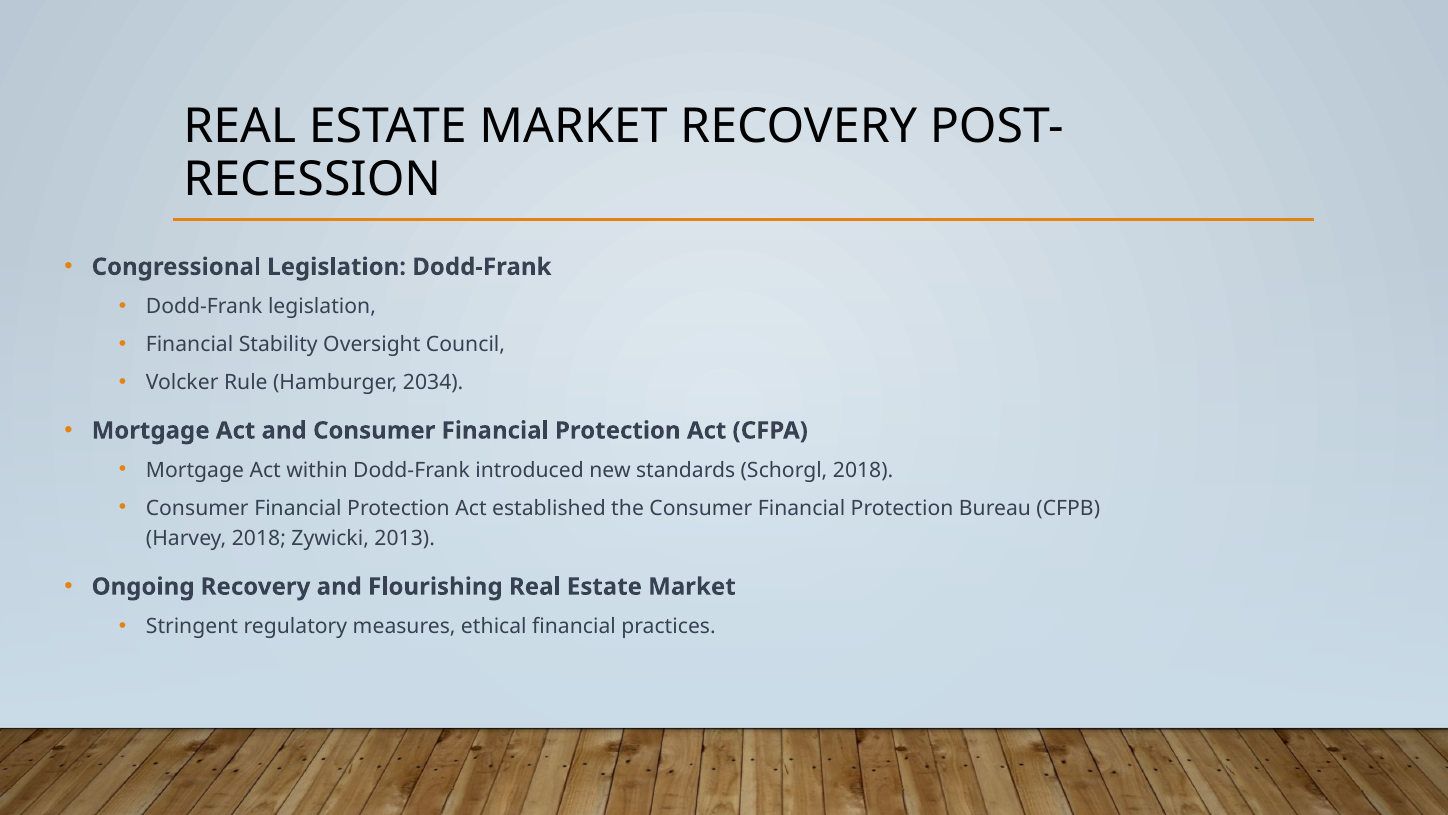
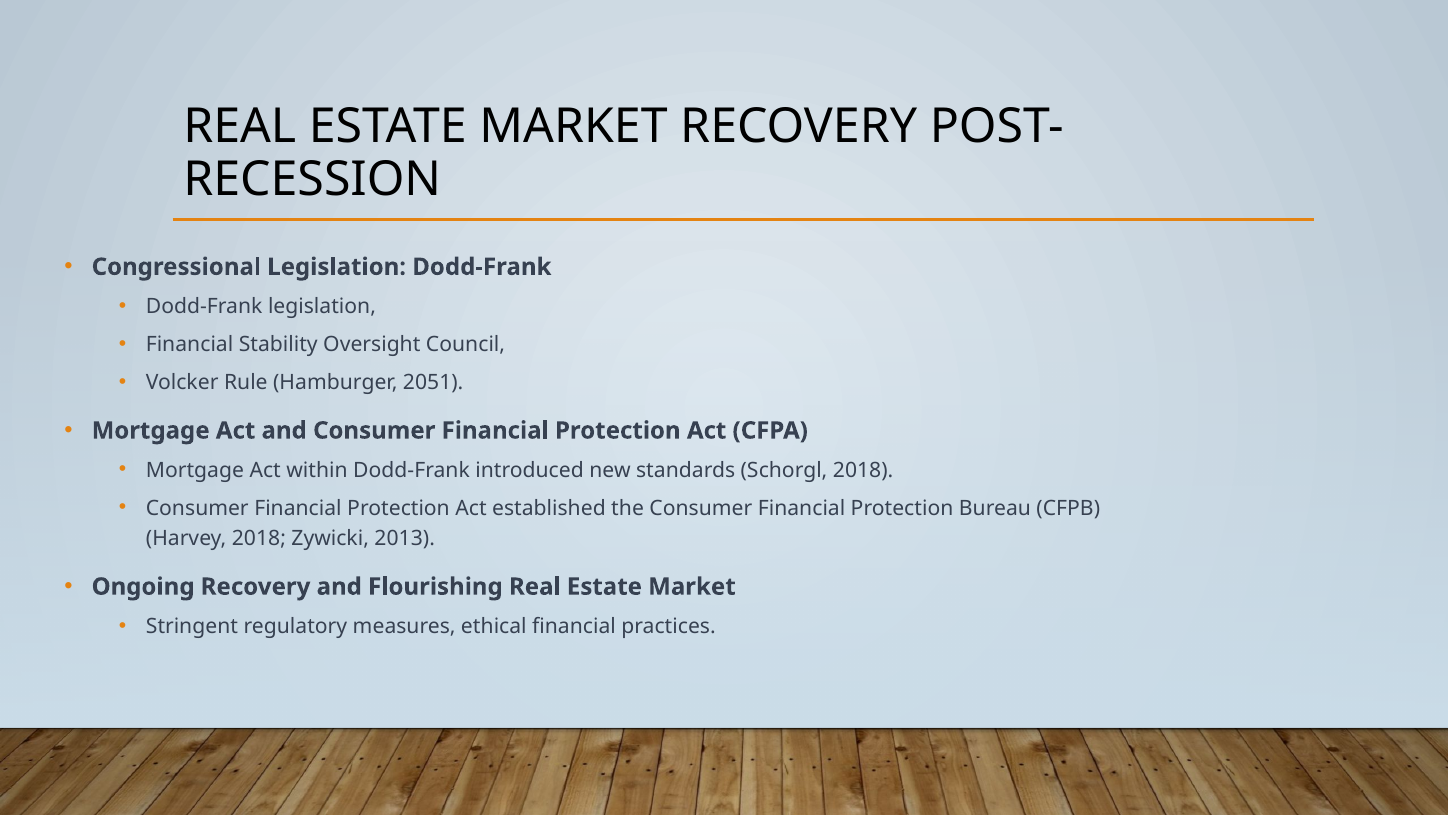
2034: 2034 -> 2051 (433, 382)
